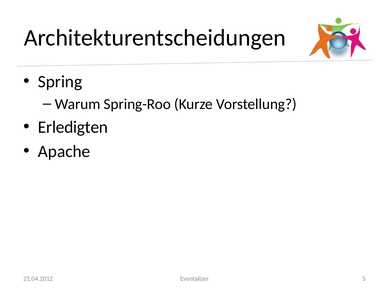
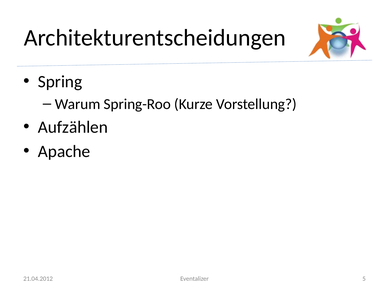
Erledigten: Erledigten -> Aufzählen (73, 127)
